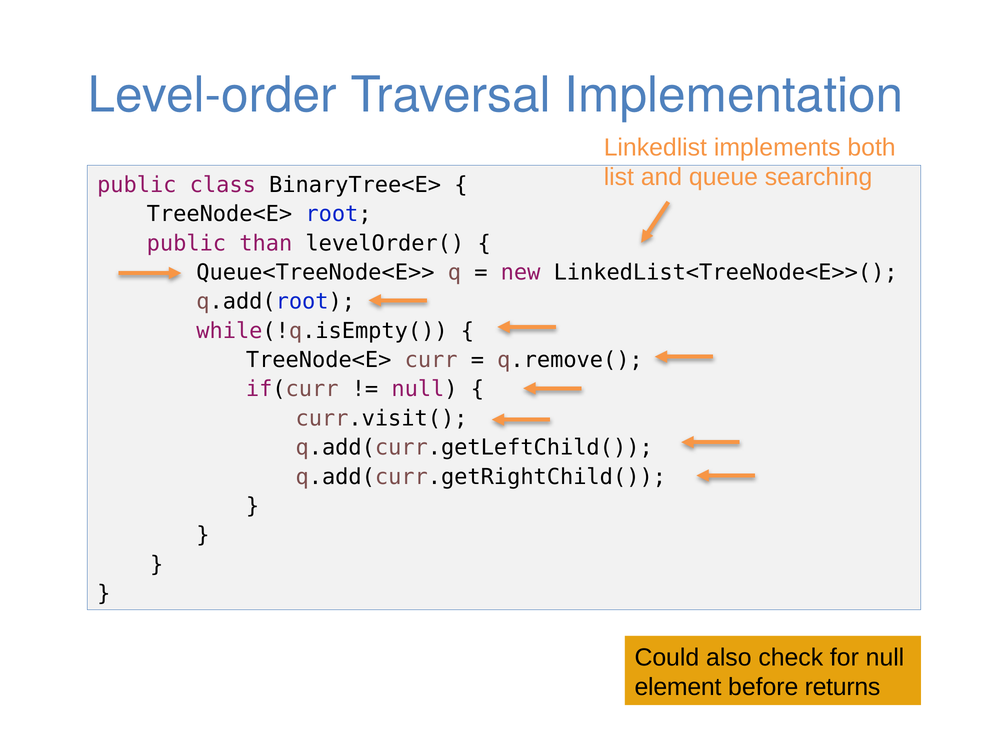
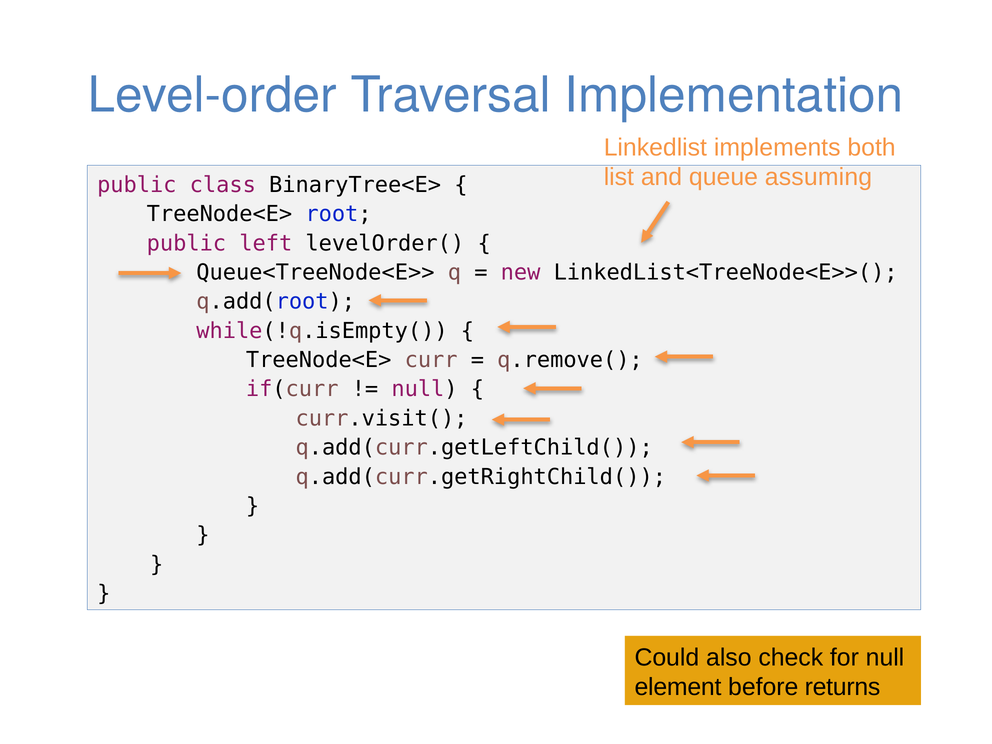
searching: searching -> assuming (818, 177)
than: than -> left (266, 243)
